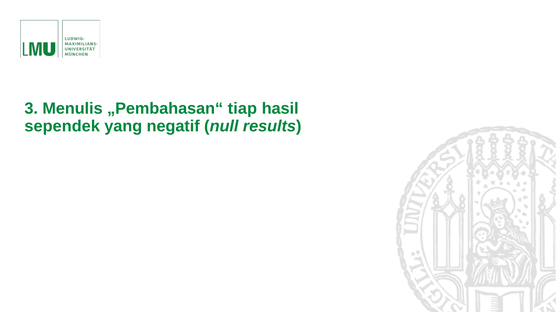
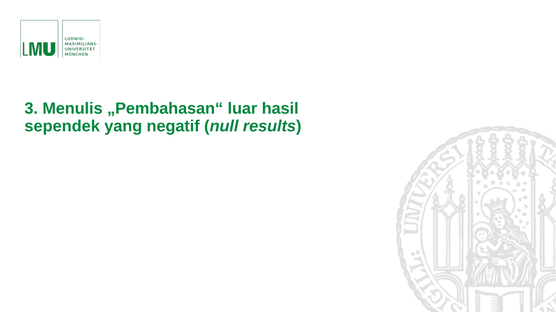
tiap: tiap -> luar (242, 109)
